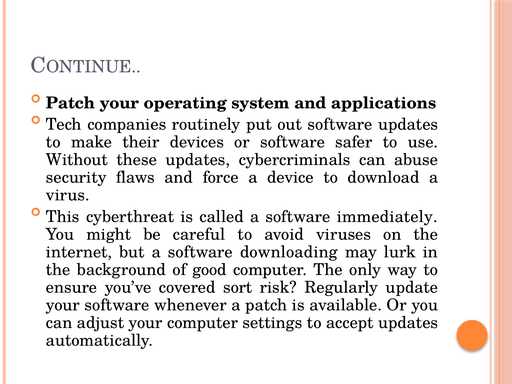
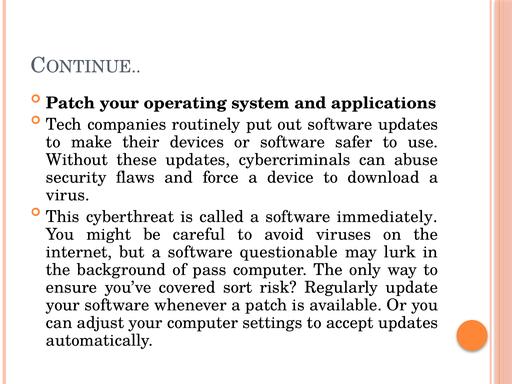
downloading: downloading -> questionable (289, 252)
good: good -> pass (210, 270)
